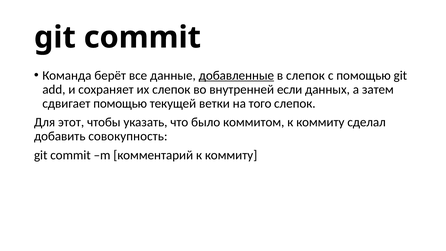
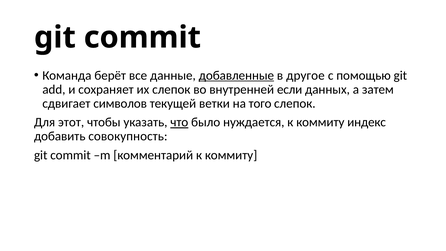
в слепок: слепок -> другое (305, 75)
сдвигает помощью: помощью -> символов (120, 104)
что underline: none -> present (179, 122)
коммитом: коммитом -> нуждается (254, 122)
сделал: сделал -> индекс (367, 122)
